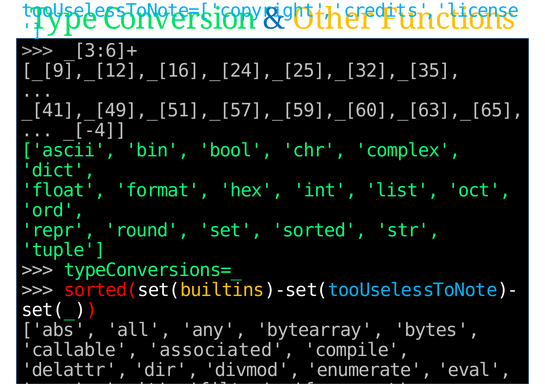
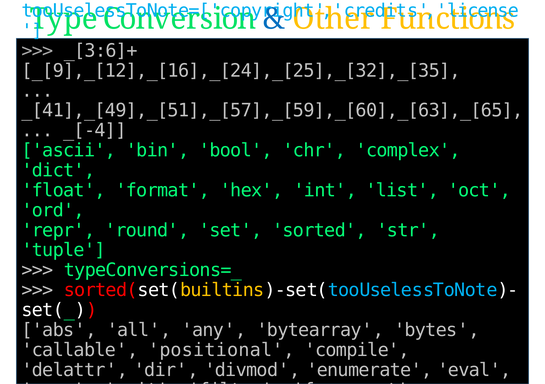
associated: associated -> positional (221, 350)
